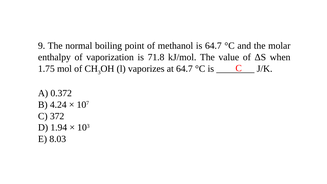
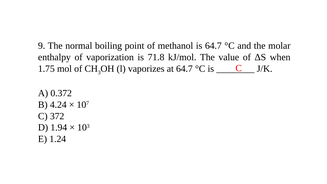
8.03: 8.03 -> 1.24 (58, 139)
